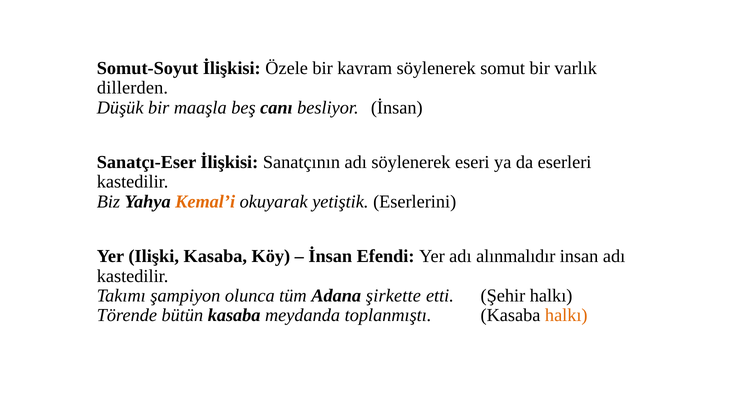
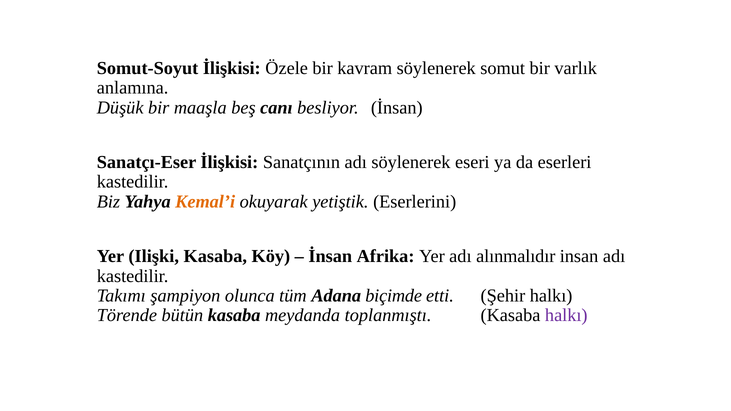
dillerden: dillerden -> anlamına (133, 88)
Efendi: Efendi -> Afrika (386, 256)
şirkette: şirkette -> biçimde (394, 296)
halkı colour: orange -> purple (566, 316)
